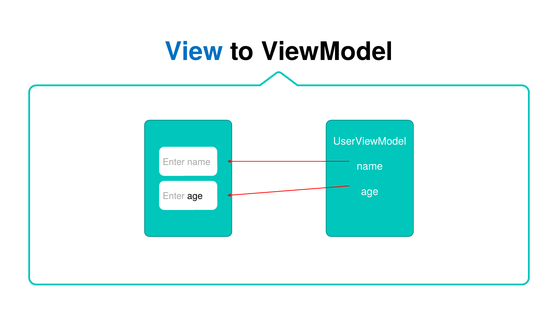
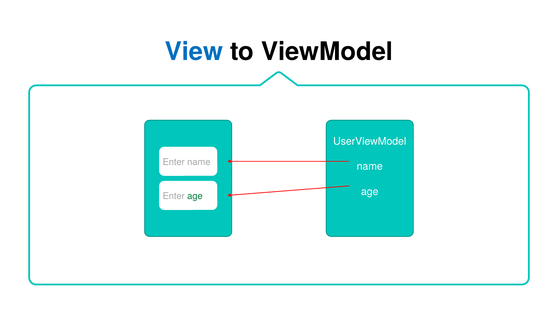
age colour: black -> green (195, 196)
